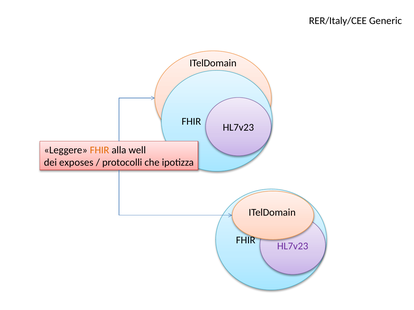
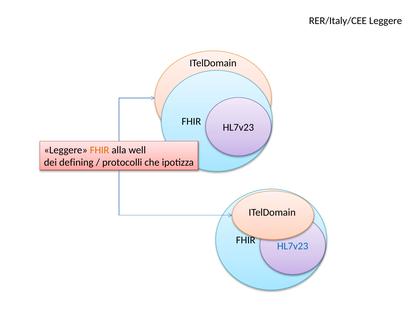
RER/Italy/CEE Generic: Generic -> Leggere (386, 21)
exposes: exposes -> defining (76, 163)
HL7v23 colour: purple -> blue (293, 246)
